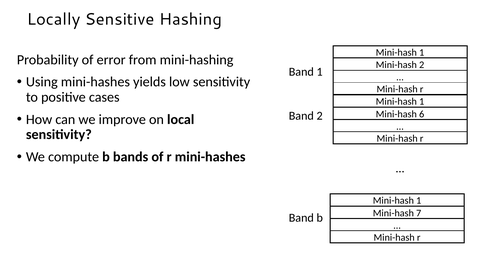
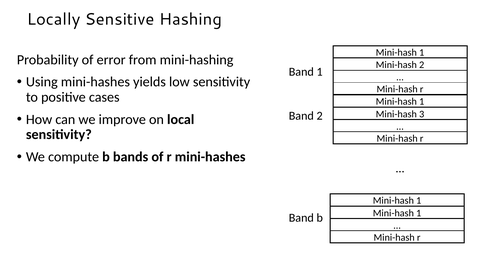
6: 6 -> 3 (422, 114)
7: 7 -> 1 (419, 213)
